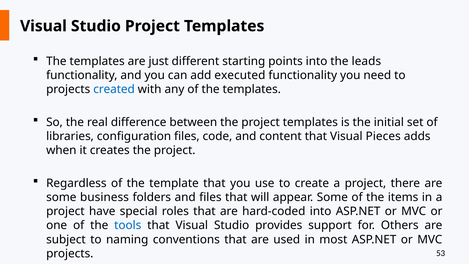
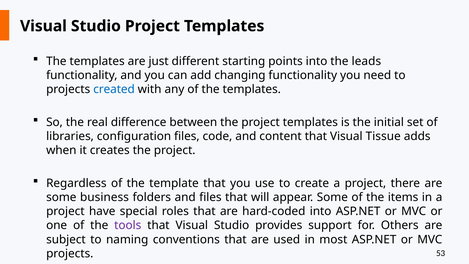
executed: executed -> changing (240, 75)
Pieces: Pieces -> Tissue (383, 136)
tools colour: blue -> purple (128, 225)
